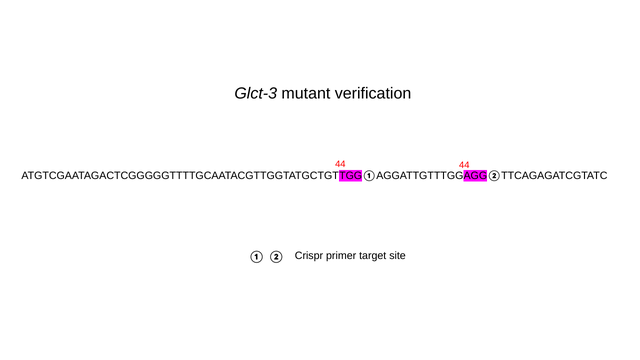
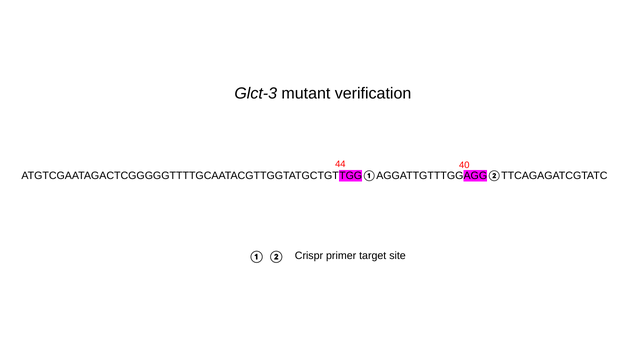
44 44: 44 -> 40 (464, 165)
